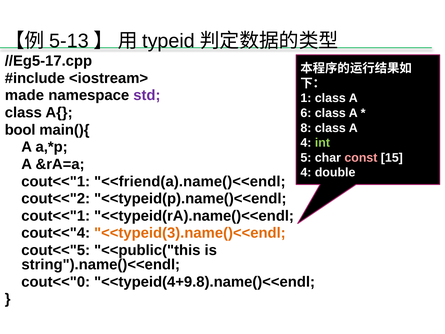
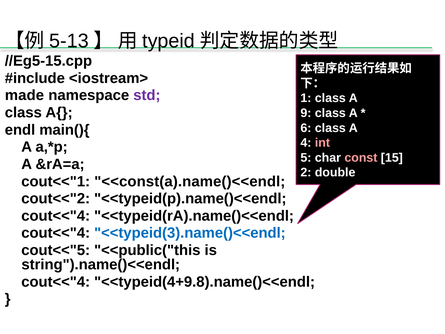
//Eg5-17.cpp: //Eg5-17.cpp -> //Eg5-15.cpp (48, 61)
6: 6 -> 9 (306, 113)
8: 8 -> 6 (306, 128)
bool: bool -> endl (20, 130)
int colour: light green -> pink (322, 143)
4: 4 -> 2 (306, 172)
<<friend(a).name()<<endl: <<friend(a).name()<<endl -> <<const(a).name()<<endl (190, 181)
cout<<"1: cout<<"1 -> cout<<"4 (56, 216)
<<typeid(3).name()<<endl colour: orange -> blue (190, 233)
cout<<"0: cout<<"0 -> cout<<"4 (56, 282)
